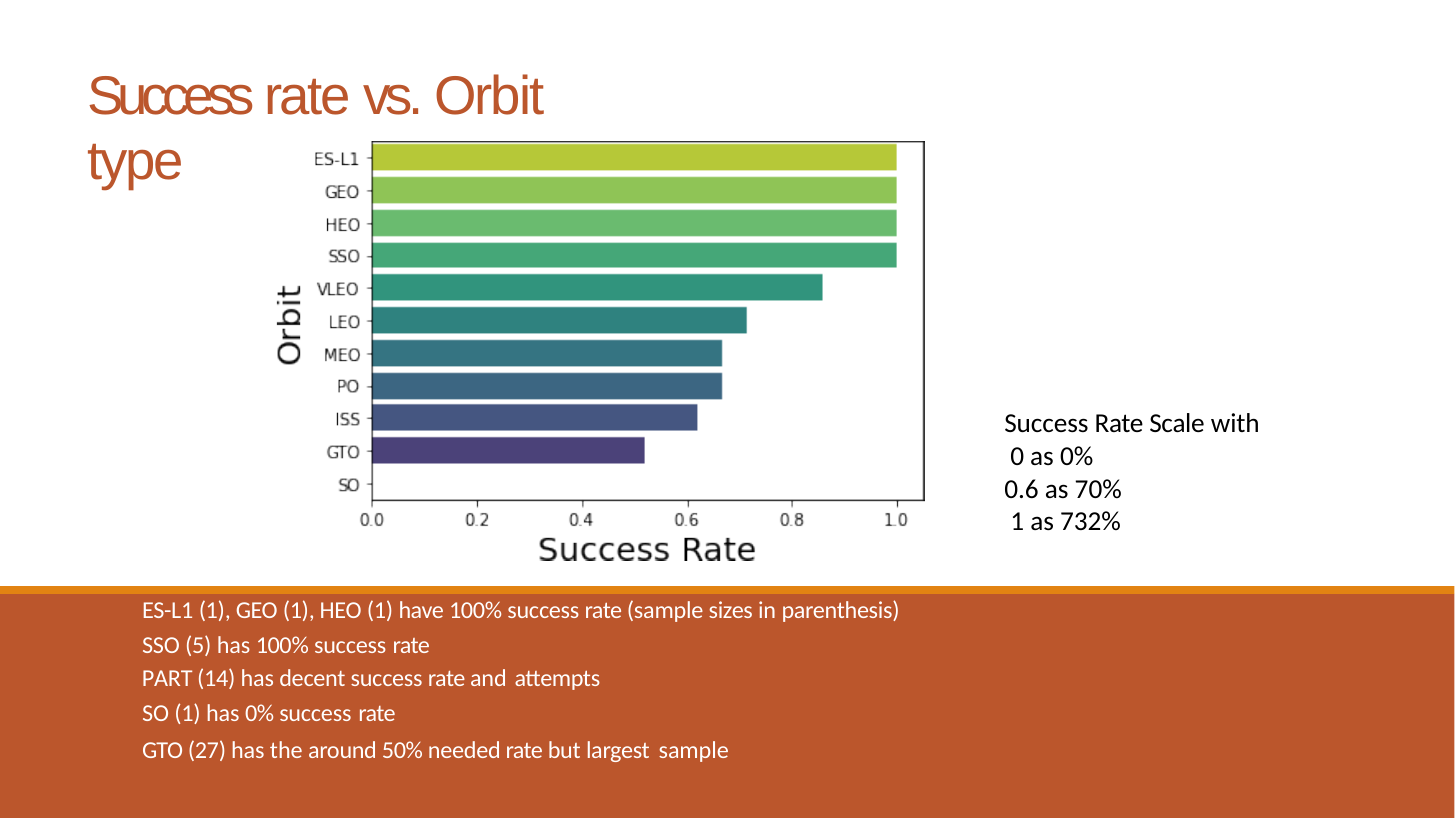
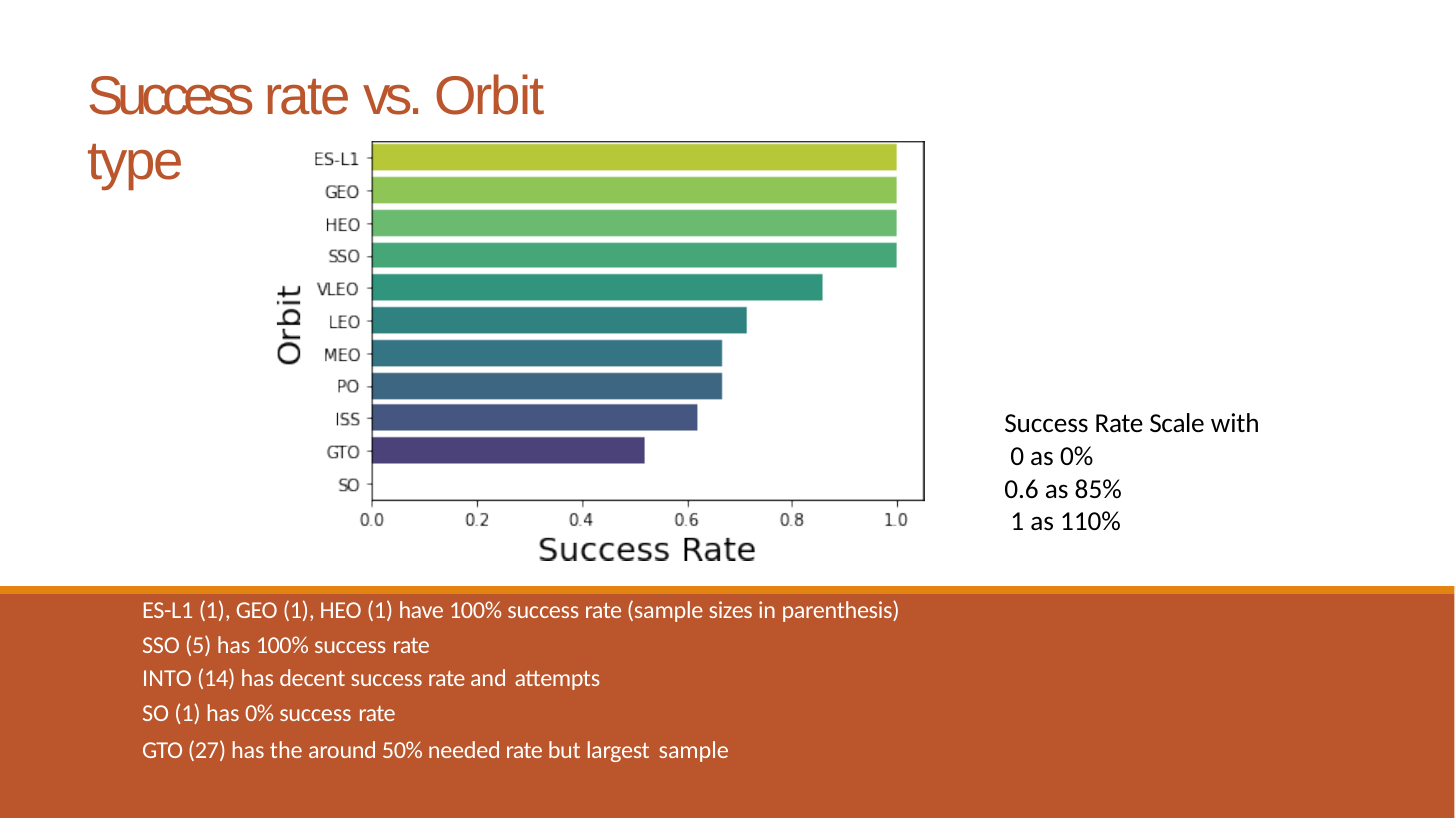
70%: 70% -> 85% (1098, 490)
732%: 732% -> 110% (1091, 522)
PART: PART -> INTO (167, 678)
